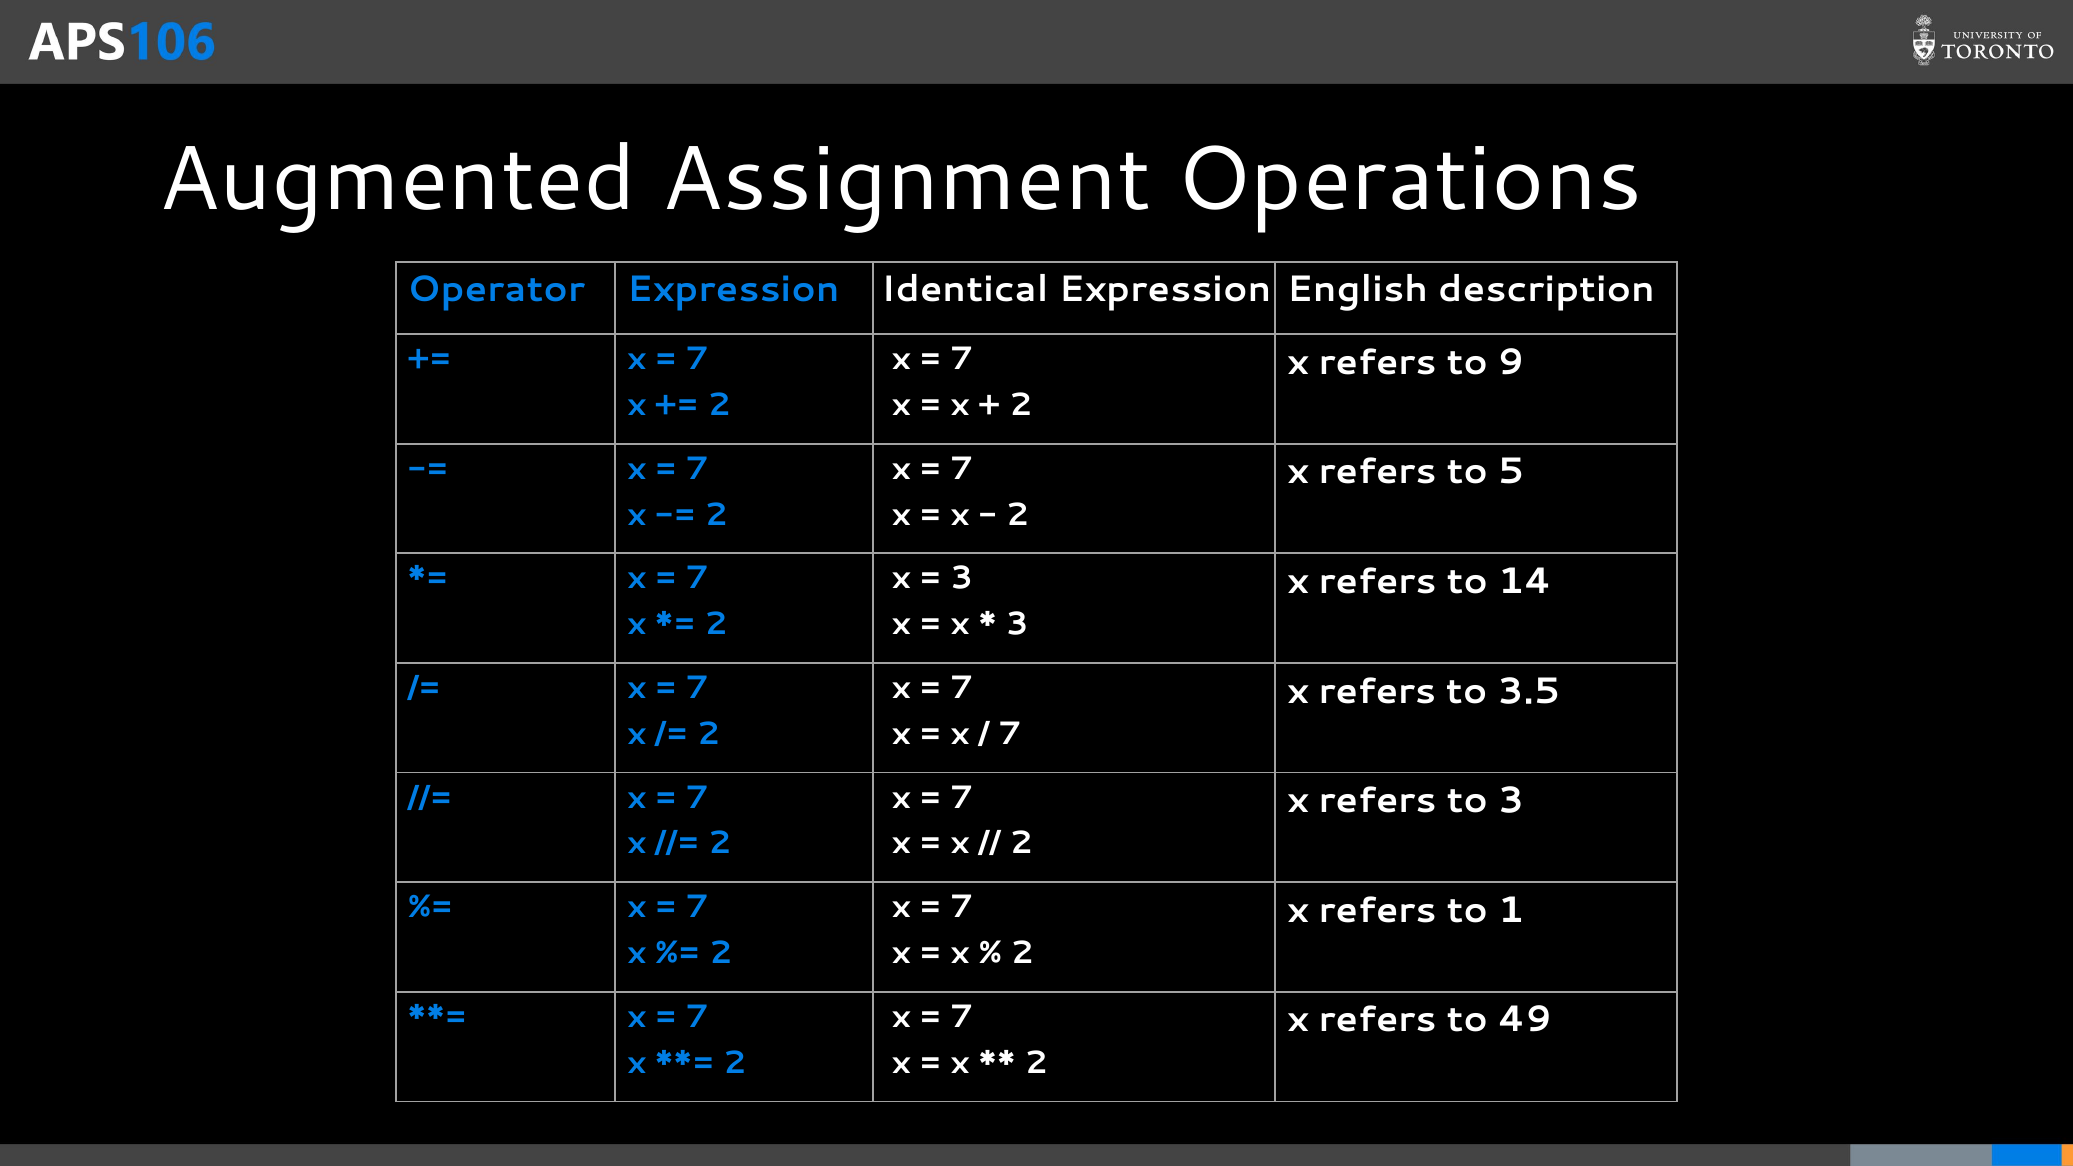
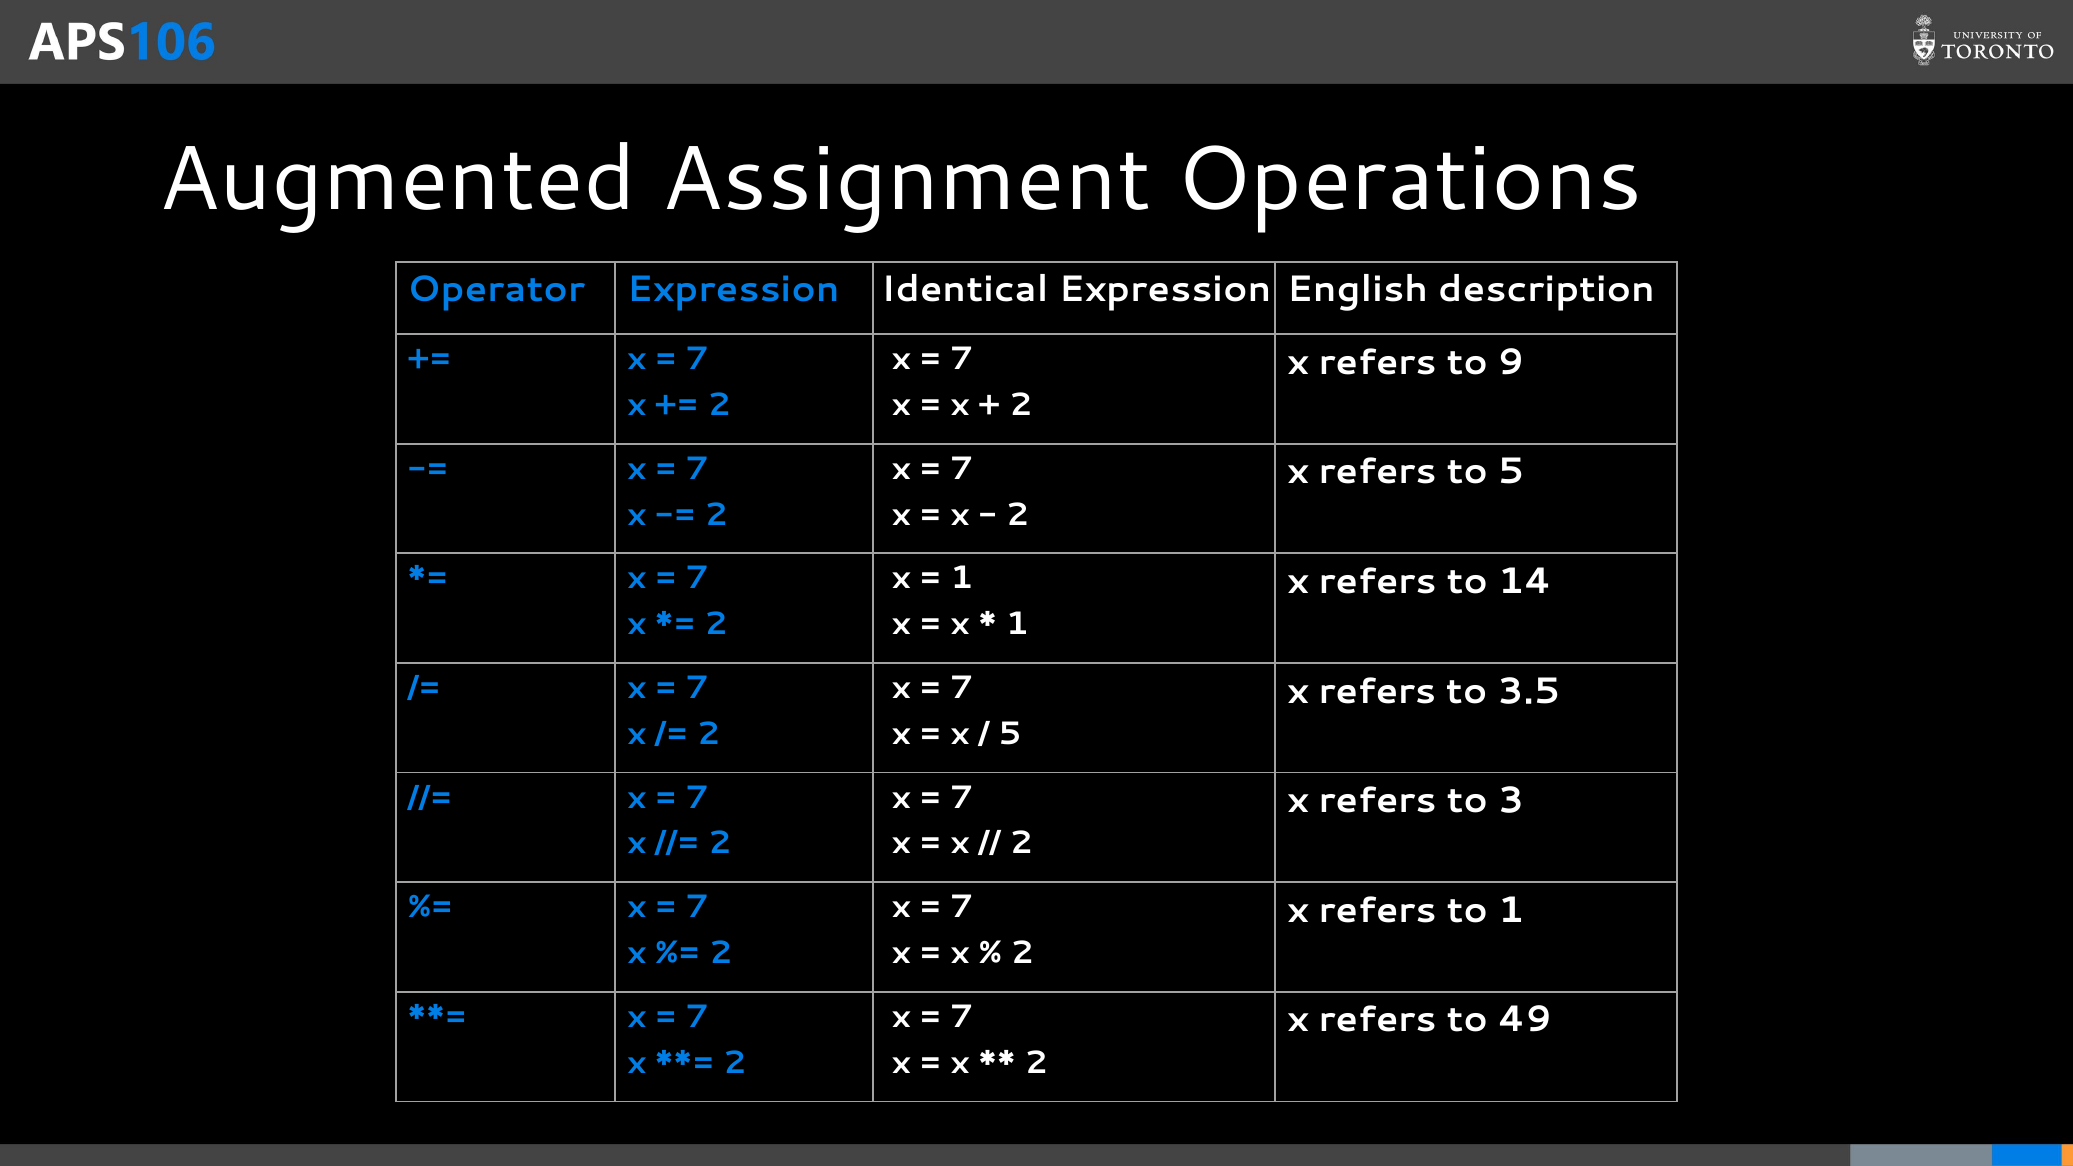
3: 3 -> 1 (962, 578)
3: 3 -> 1 (1017, 624)
7: 7 -> 5 (1010, 734)
